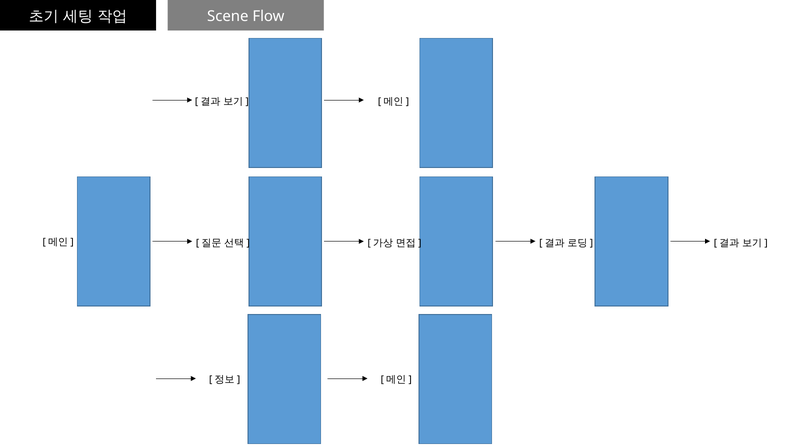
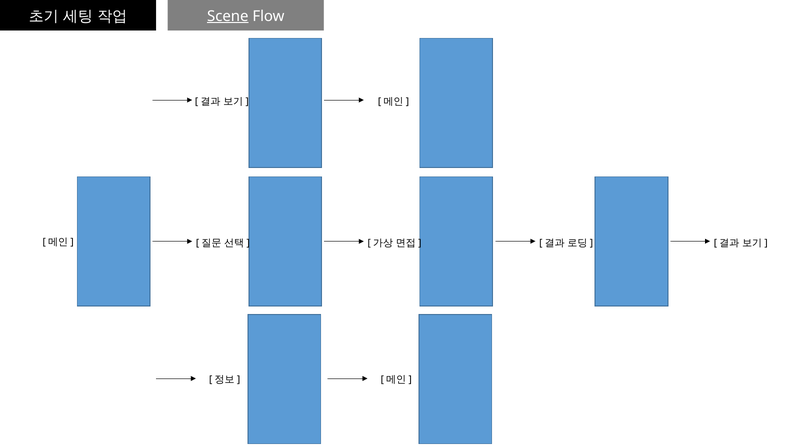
Scene underline: none -> present (228, 16)
